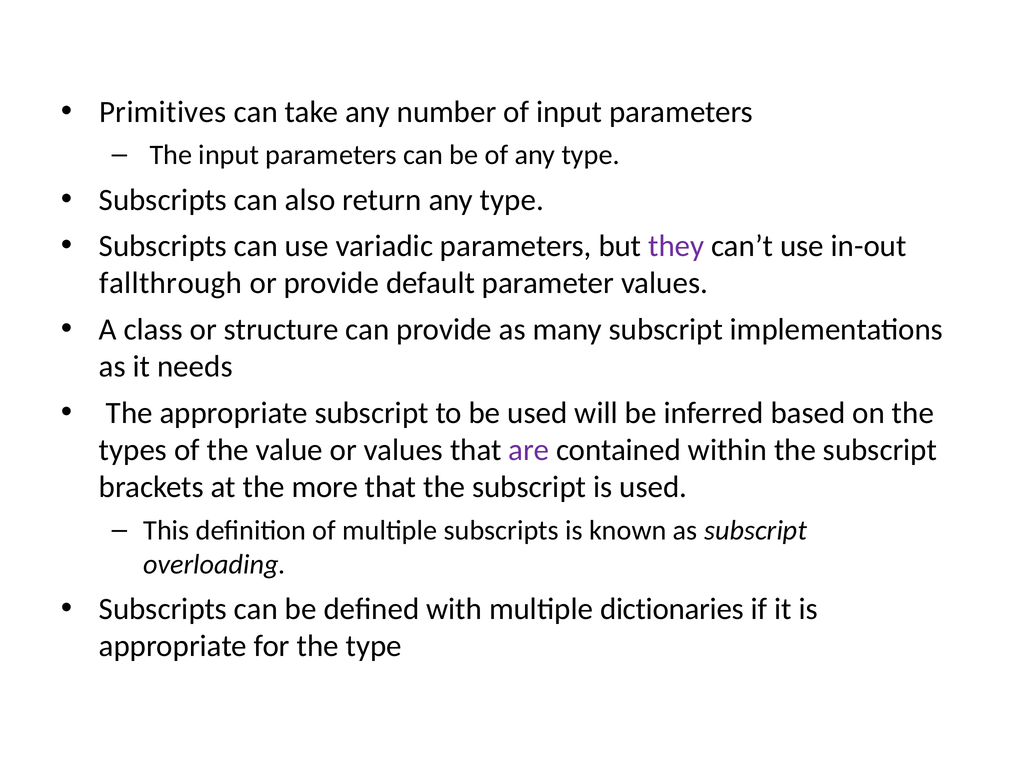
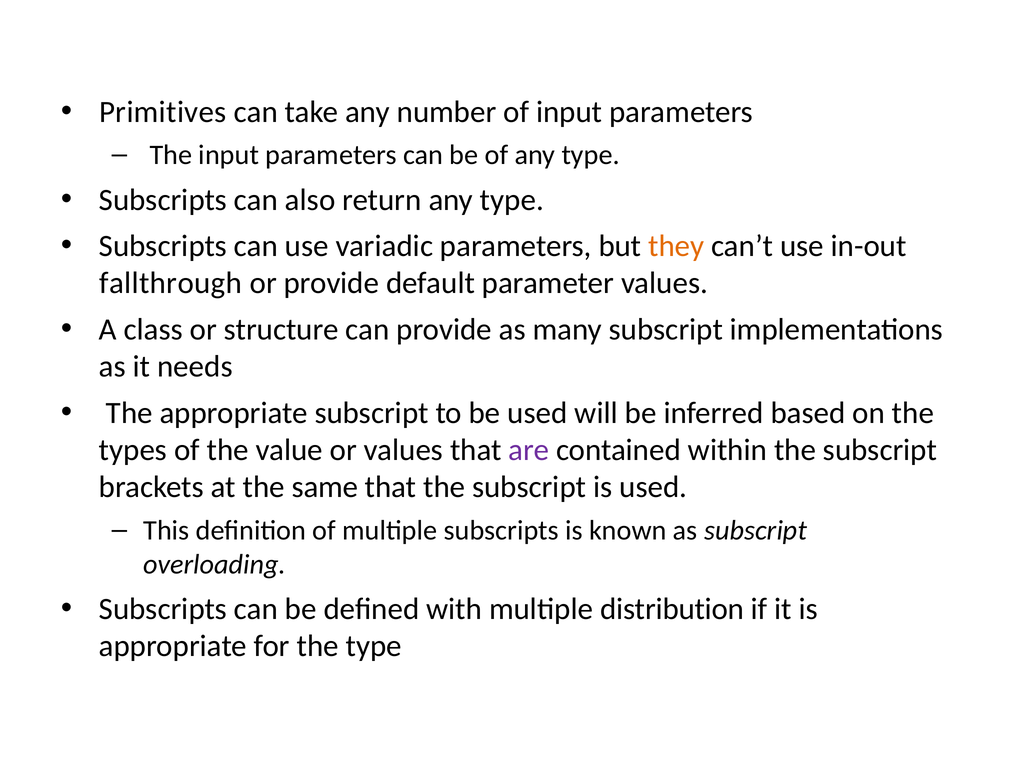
they colour: purple -> orange (676, 246)
more: more -> same (325, 487)
dictionaries: dictionaries -> distribution (672, 609)
